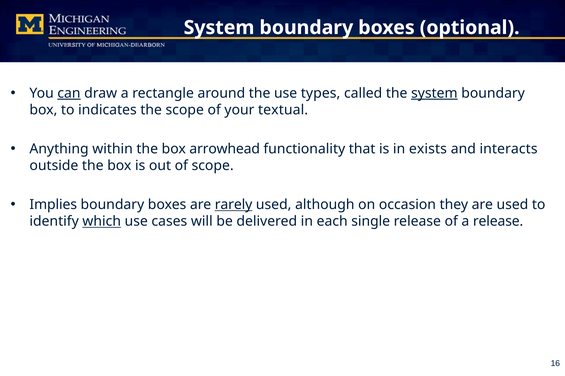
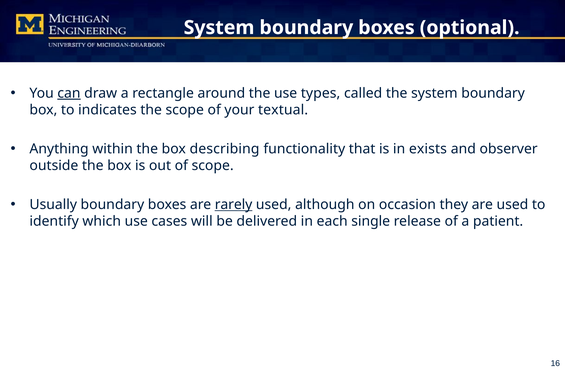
system underline: present -> none (434, 93)
arrowhead: arrowhead -> describing (225, 149)
interacts: interacts -> observer (509, 149)
Implies: Implies -> Usually (53, 205)
which underline: present -> none (102, 222)
a release: release -> patient (498, 222)
